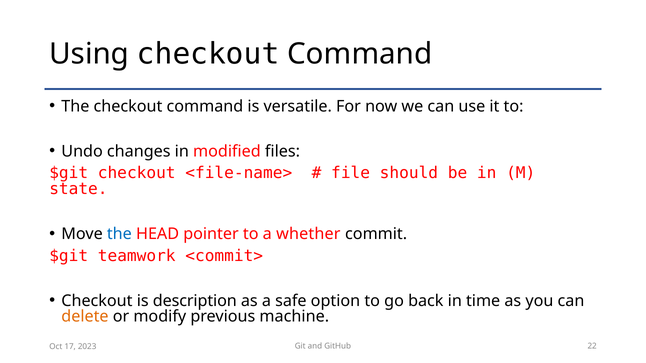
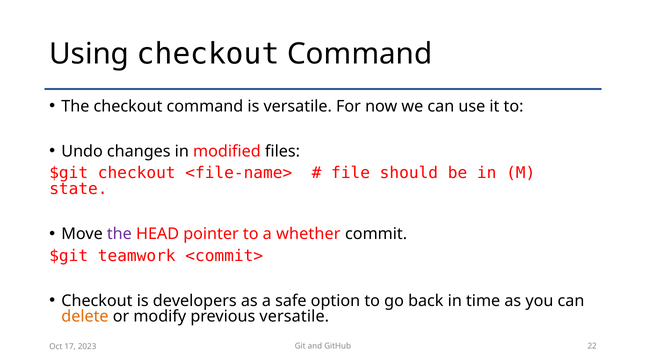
the colour: blue -> purple (119, 234)
description: description -> developers (195, 301)
previous machine: machine -> versatile (294, 317)
